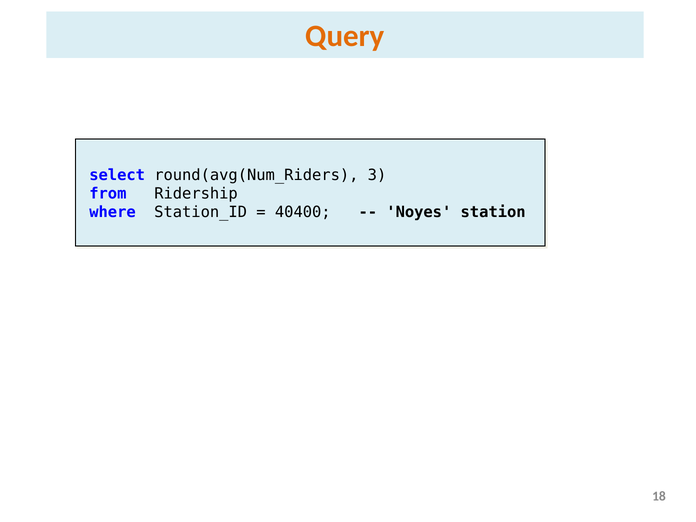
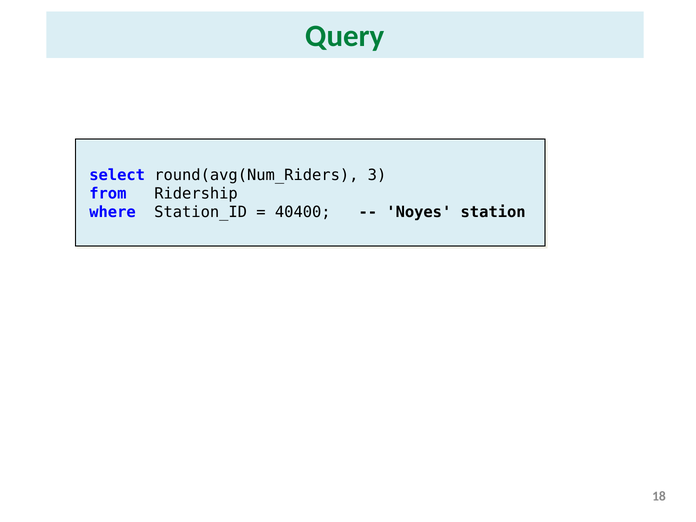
Query colour: orange -> green (345, 36)
